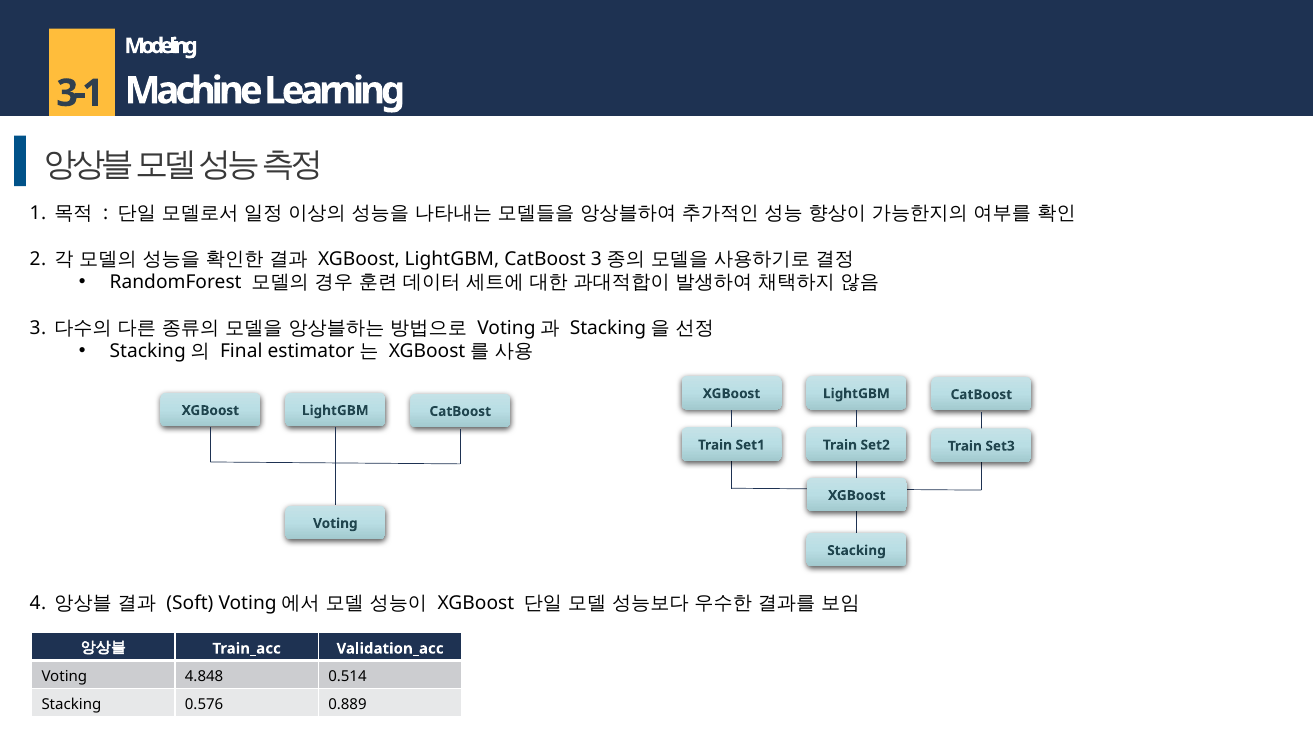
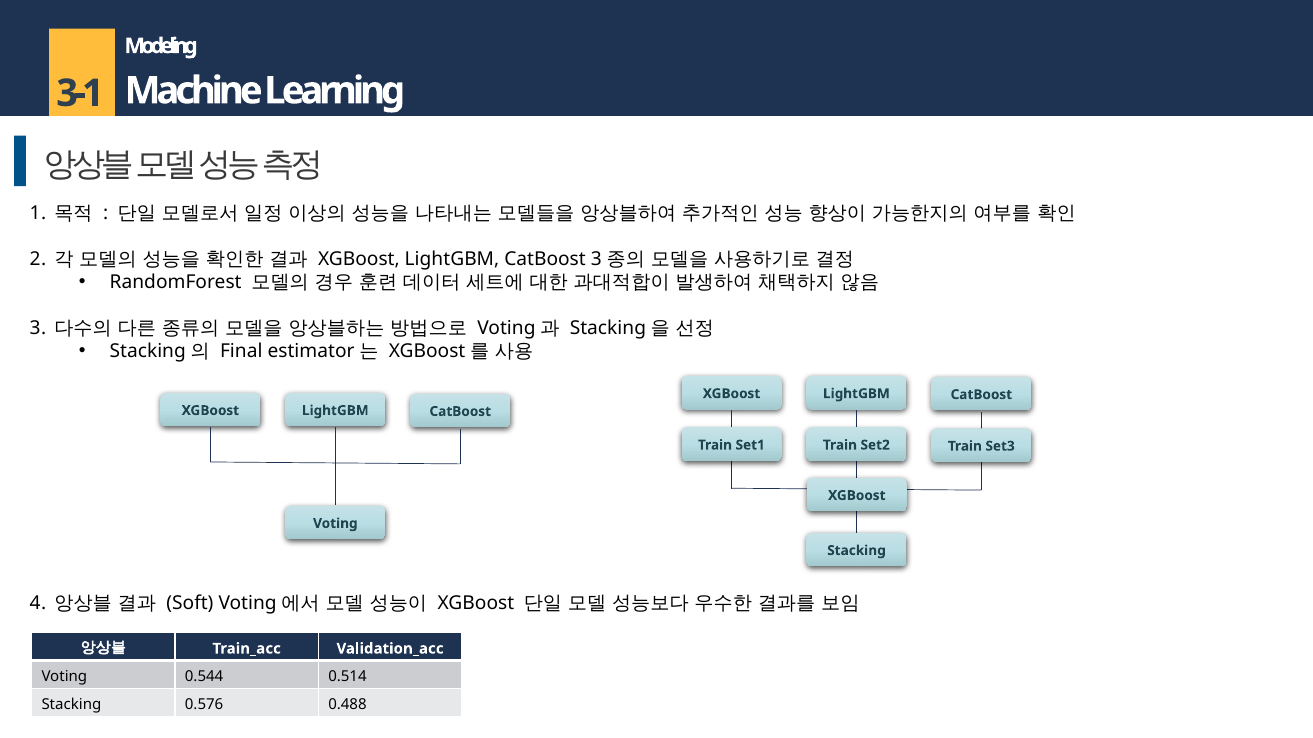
4.848: 4.848 -> 0.544 (204, 677)
0.889: 0.889 -> 0.488 (347, 705)
